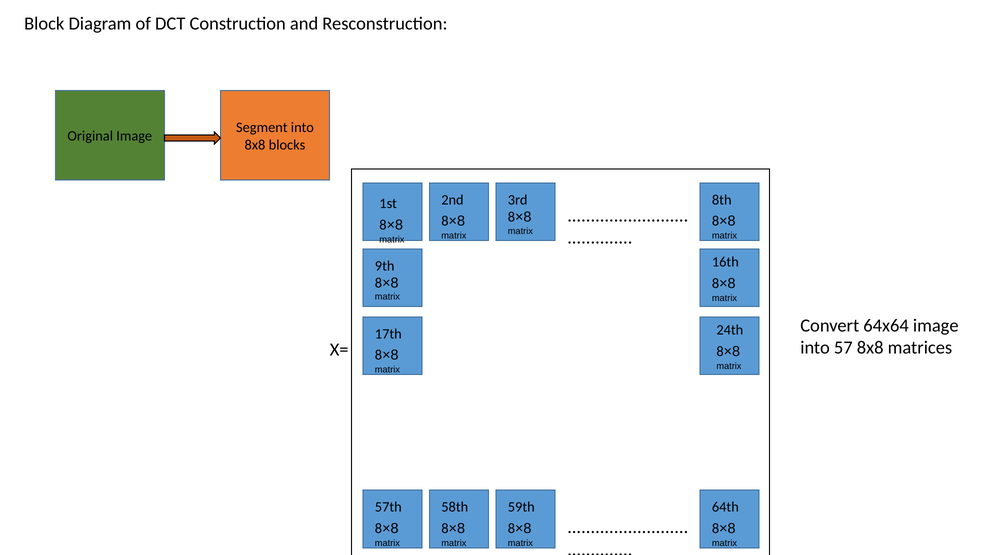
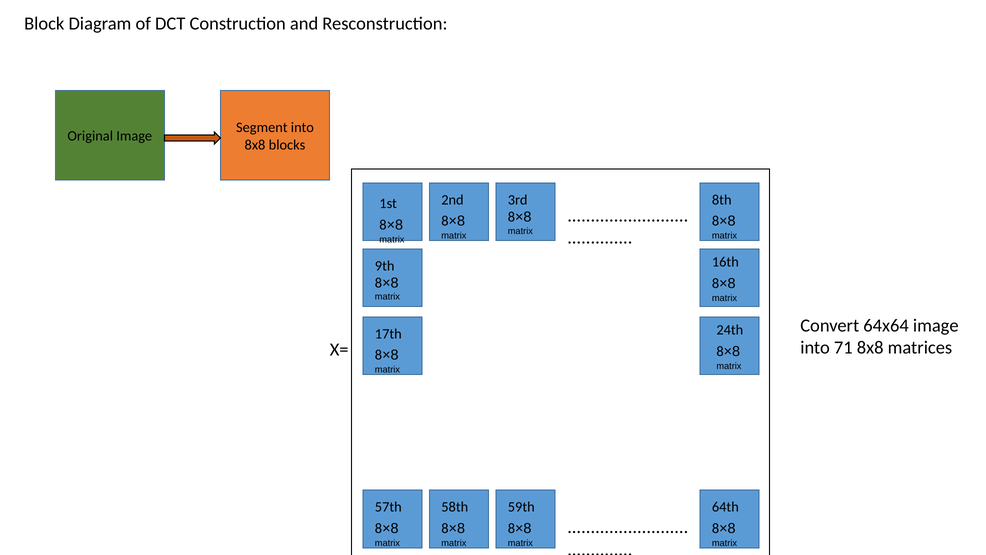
57: 57 -> 71 (843, 348)
